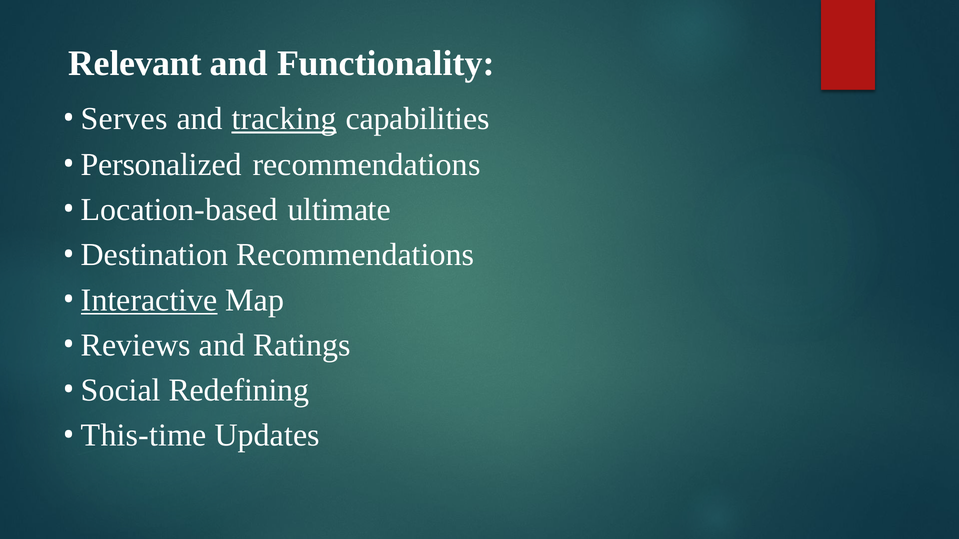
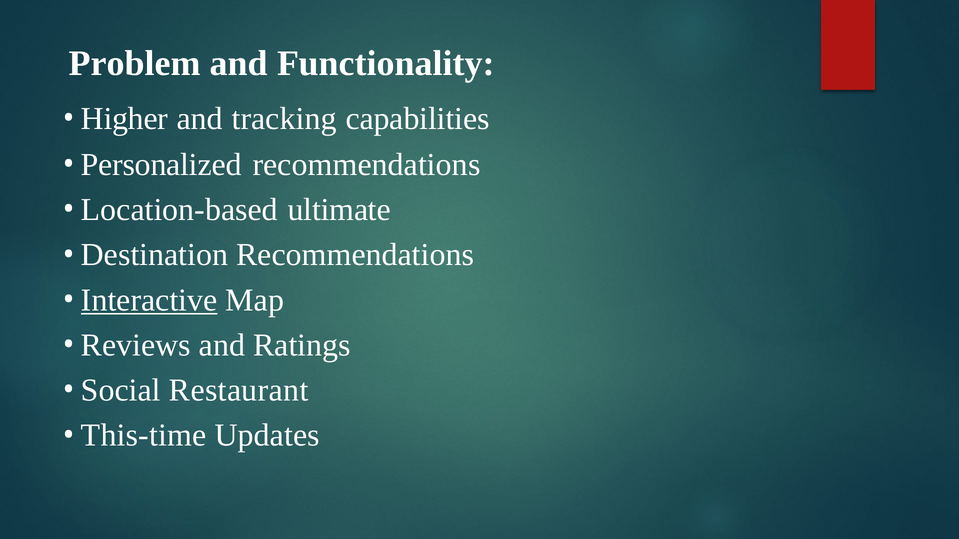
Relevant: Relevant -> Problem (135, 64)
Serves: Serves -> Higher (124, 119)
tracking underline: present -> none (284, 119)
Redefining: Redefining -> Restaurant (239, 391)
